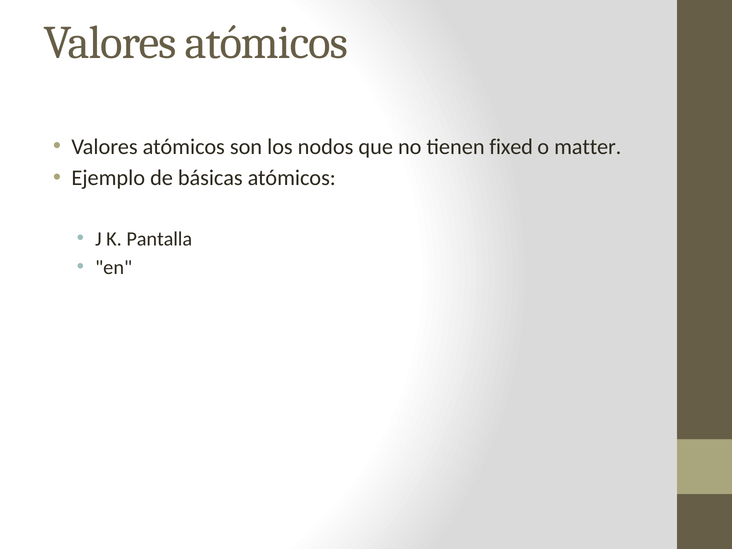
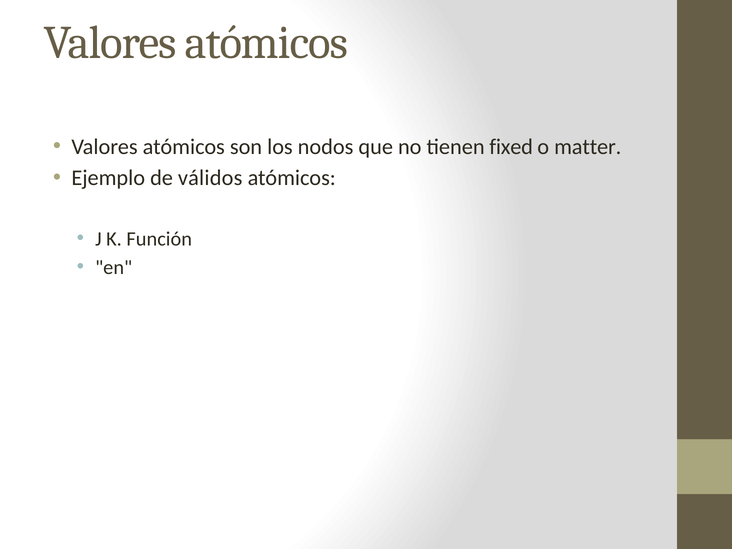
básicas: básicas -> válidos (210, 178)
Pantalla: Pantalla -> Función (159, 239)
